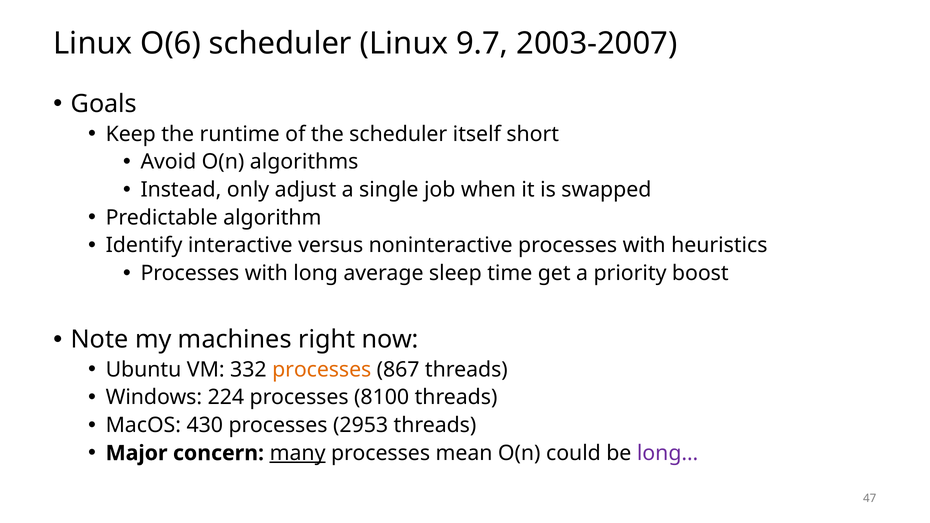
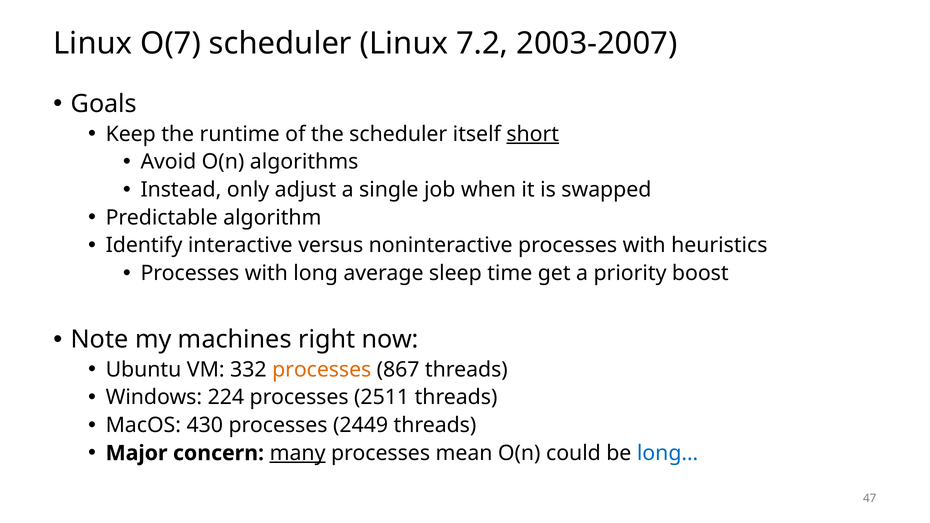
O(6: O(6 -> O(7 (171, 43)
9.7: 9.7 -> 7.2 (482, 43)
short underline: none -> present (533, 134)
8100: 8100 -> 2511 (382, 398)
2953: 2953 -> 2449 (361, 425)
long… colour: purple -> blue (668, 453)
